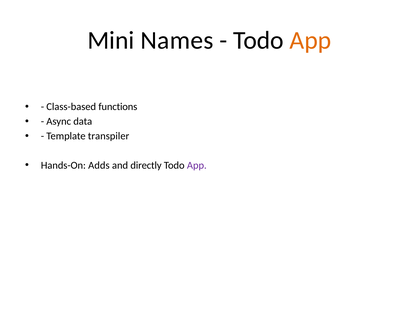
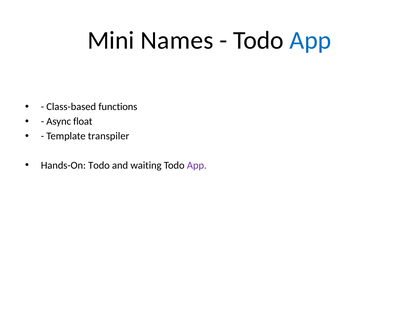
App colour: orange -> blue (310, 41)
data: data -> float (83, 122)
Hands-On Adds: Adds -> Todo (99, 166)
directly: directly -> waiting (146, 166)
